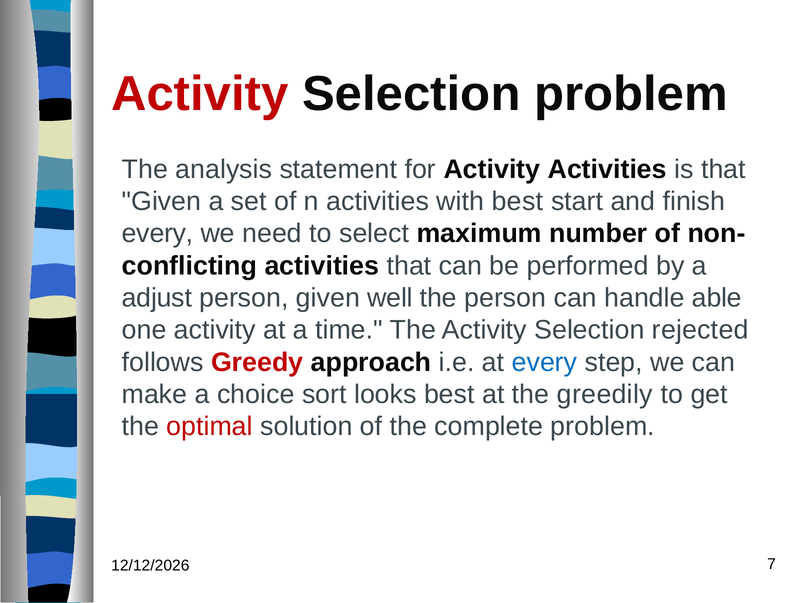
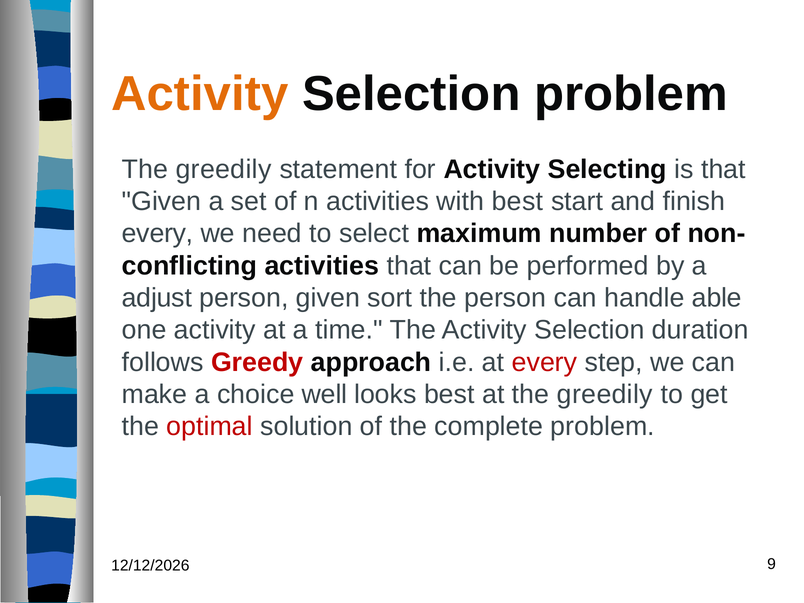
Activity colour: red -> orange (200, 94)
analysis: analysis -> greedily (224, 169)
Activity Activities: Activities -> Selecting (607, 169)
well: well -> sort (390, 298)
rejected: rejected -> duration (700, 330)
every colour: blue -> red (545, 362)
sort: sort -> well (324, 394)
7: 7 -> 9 (772, 564)
